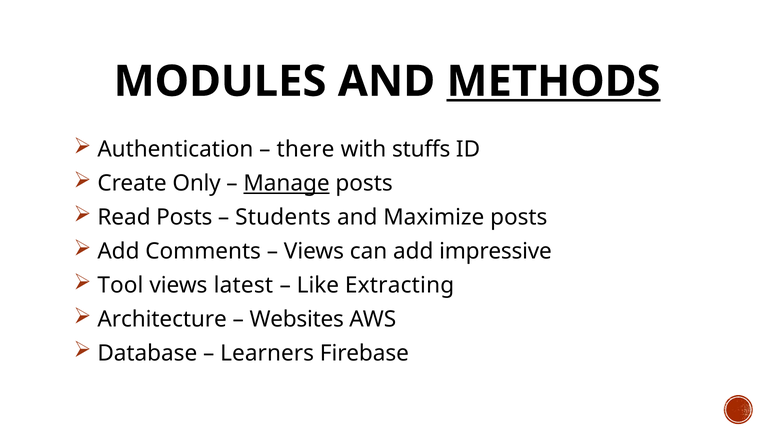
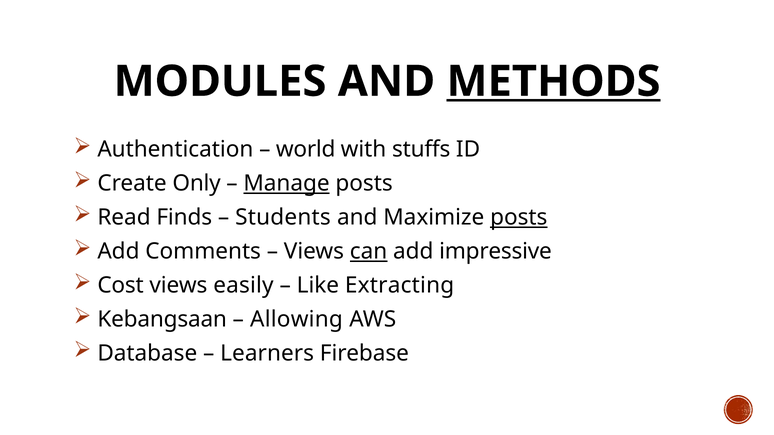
there: there -> world (306, 150)
Read Posts: Posts -> Finds (184, 218)
posts underline: none -> present (519, 218)
can underline: none -> present (369, 252)
Tool: Tool -> Cost (121, 286)
latest: latest -> easily (243, 286)
Architecture: Architecture -> Kebangsaan (162, 320)
Websites: Websites -> Allowing (296, 320)
